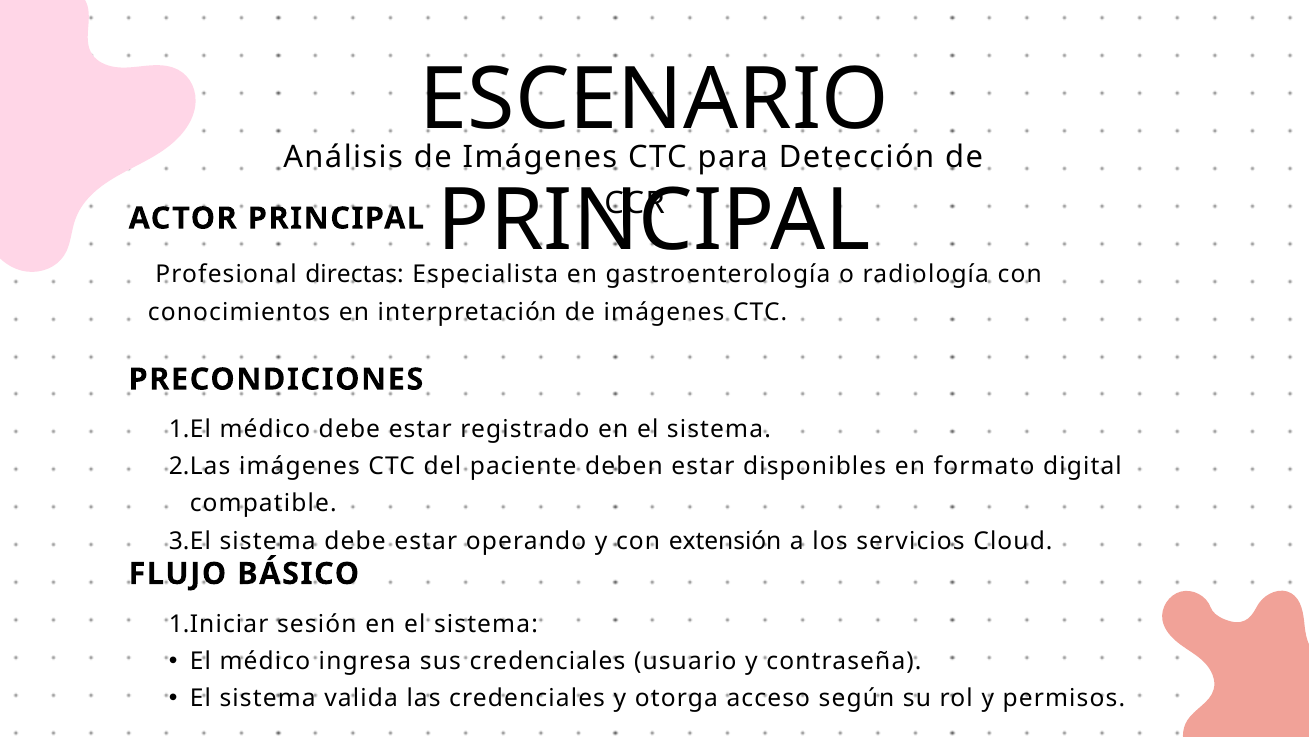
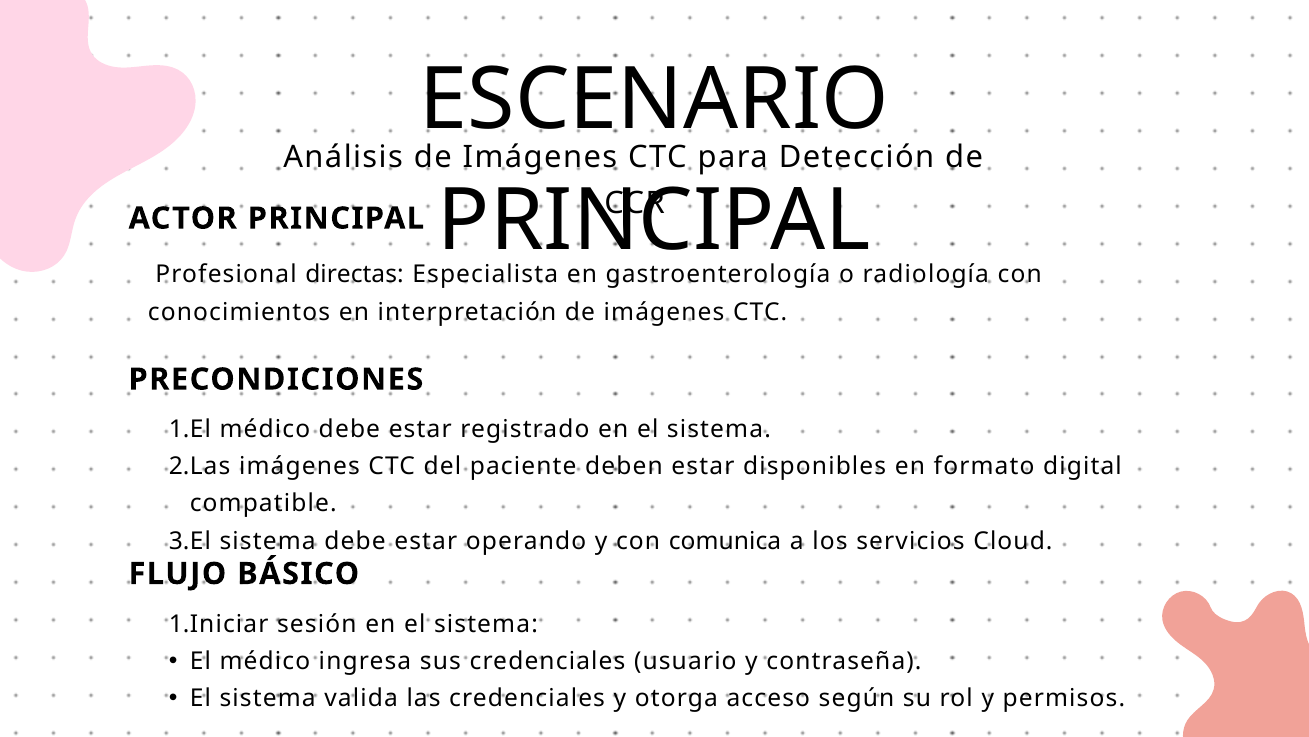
extensión: extensión -> comunica (725, 541)
